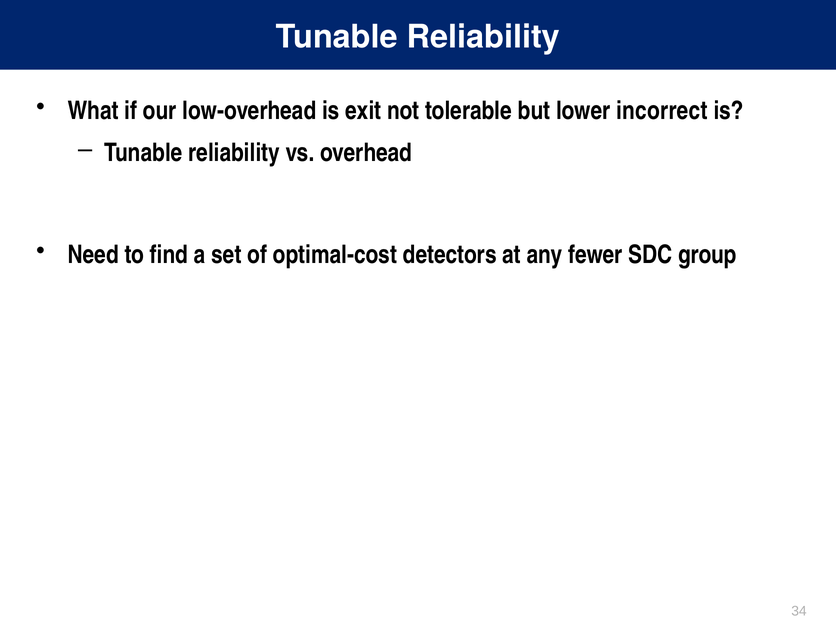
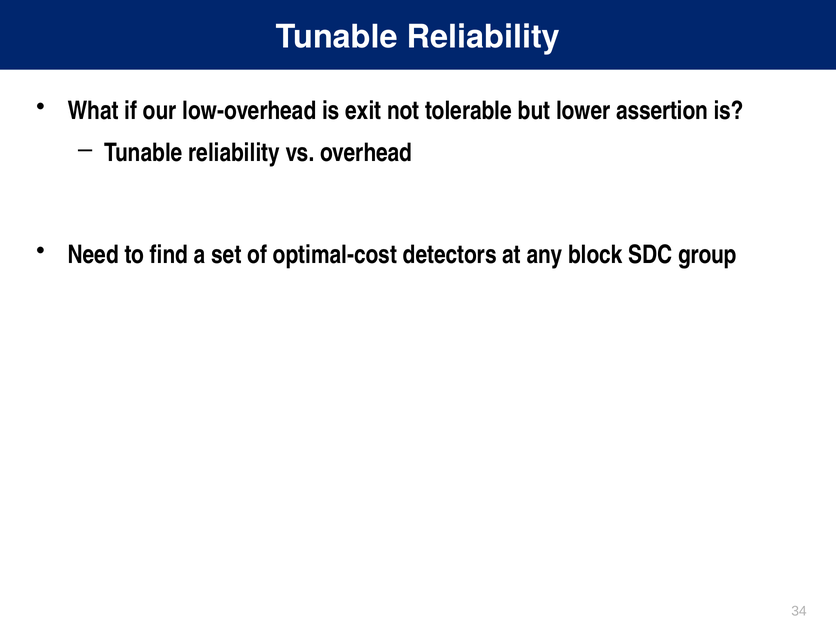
incorrect: incorrect -> assertion (662, 111)
fewer: fewer -> block (595, 255)
